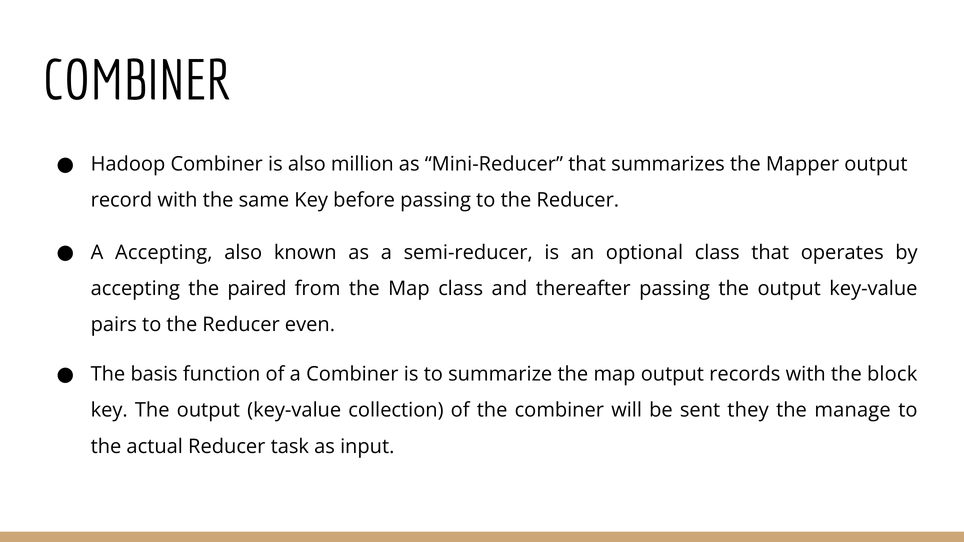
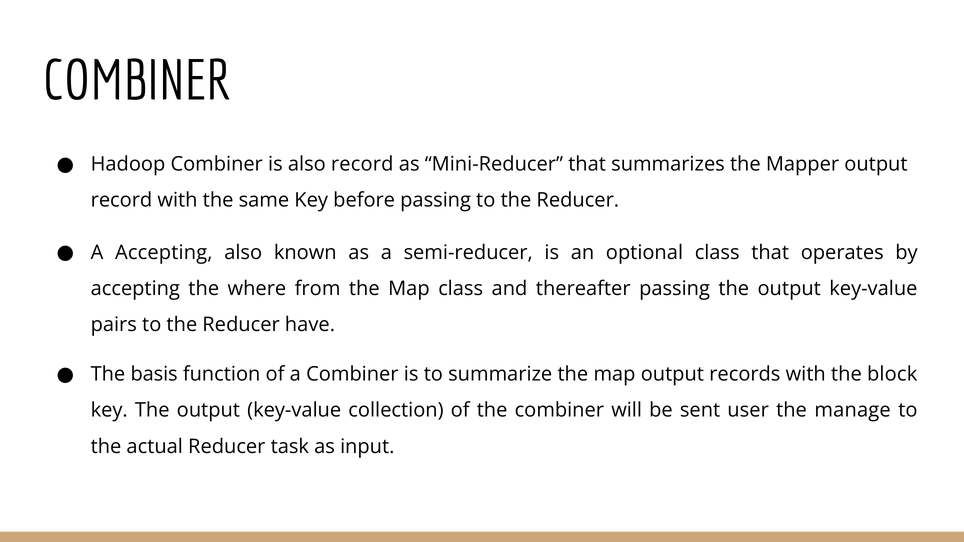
also million: million -> record (362, 164)
paired: paired -> where (257, 289)
even: even -> have (310, 325)
they: they -> user (748, 411)
